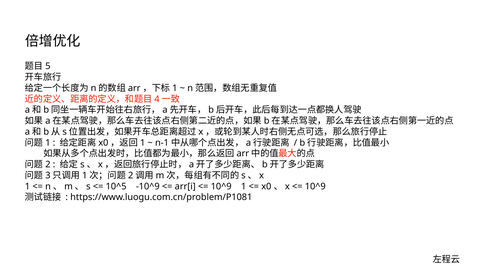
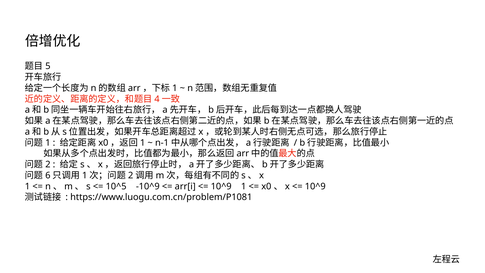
3: 3 -> 6 (48, 175)
